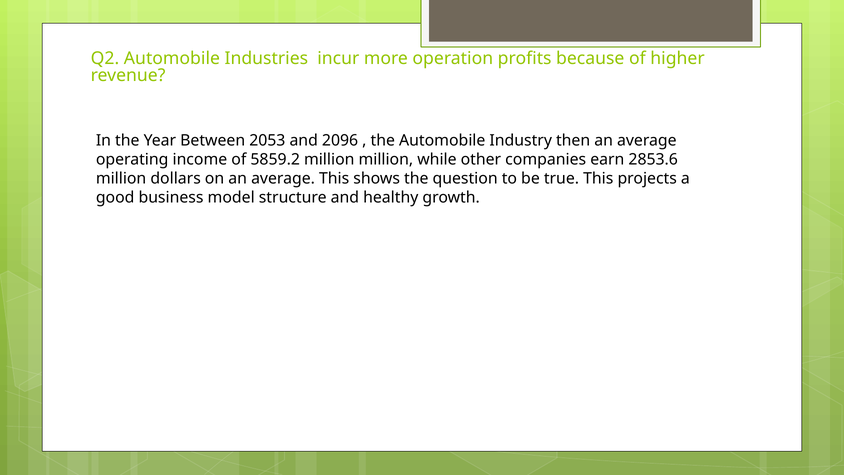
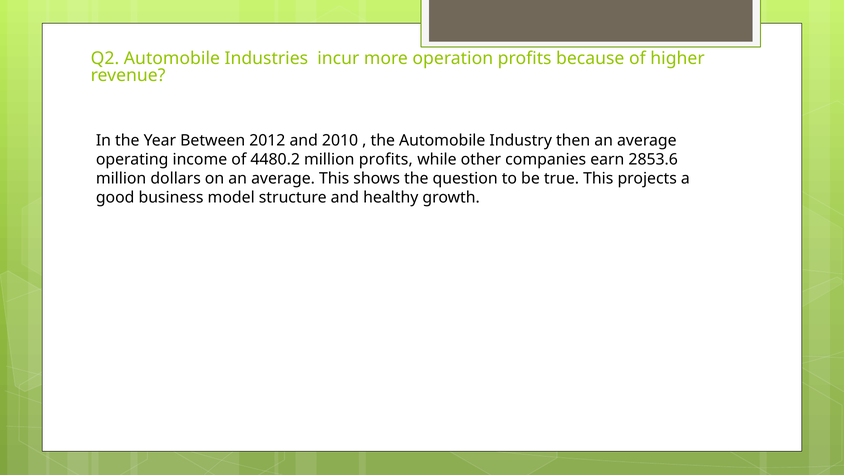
2053: 2053 -> 2012 (267, 140)
2096: 2096 -> 2010 (340, 140)
5859.2: 5859.2 -> 4480.2 (275, 159)
million million: million -> profits (386, 159)
